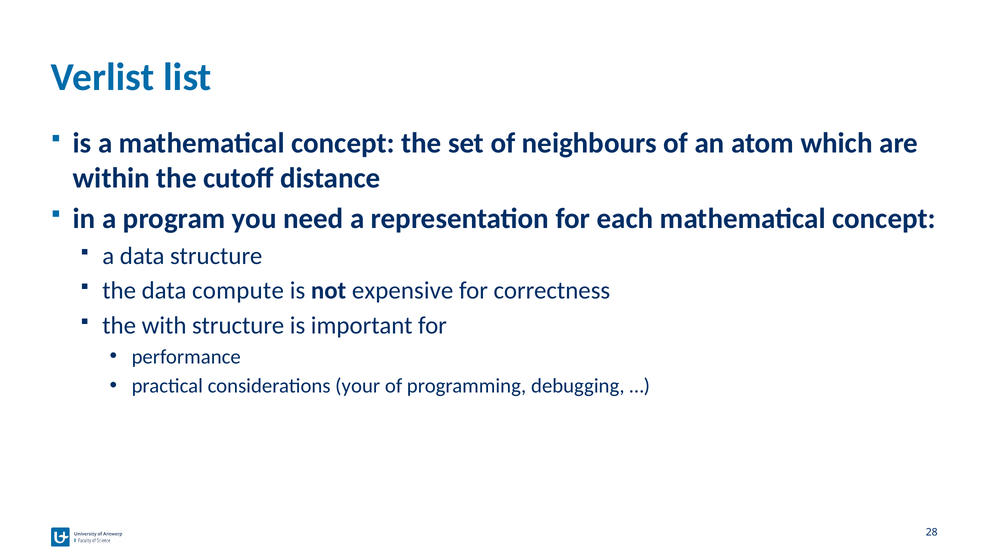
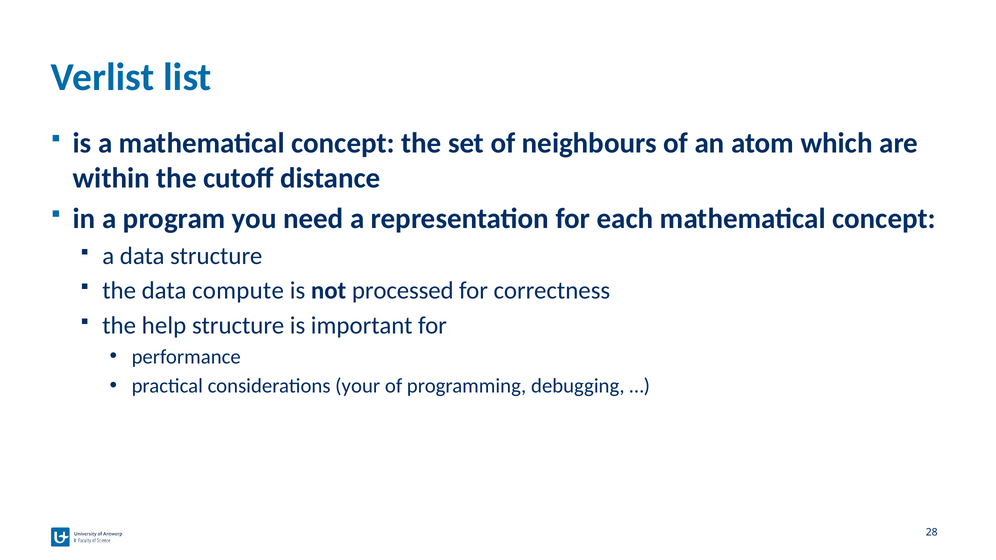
expensive: expensive -> processed (403, 291)
with: with -> help (164, 326)
